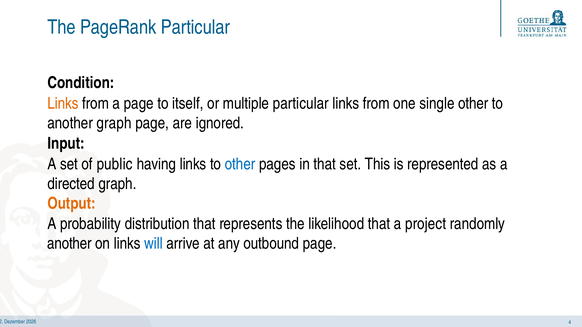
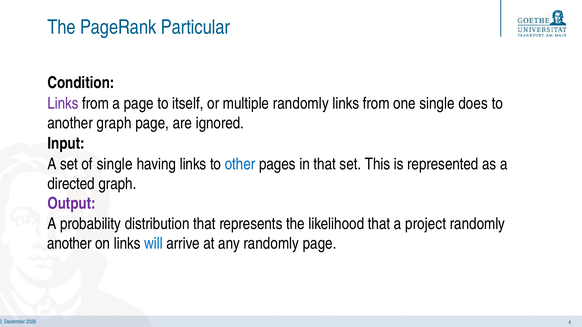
Links colour: orange -> purple (63, 103)
multiple particular: particular -> randomly (301, 103)
single other: other -> does (473, 103)
of public: public -> single (115, 164)
Output colour: orange -> purple (72, 204)
any outbound: outbound -> randomly (271, 244)
